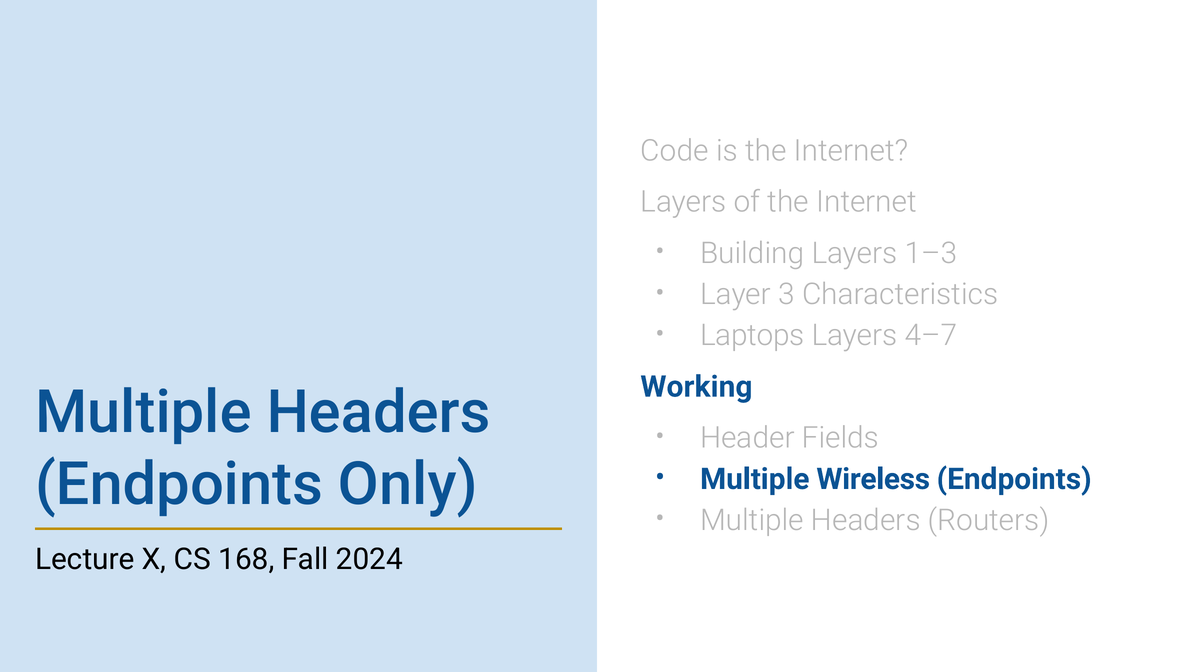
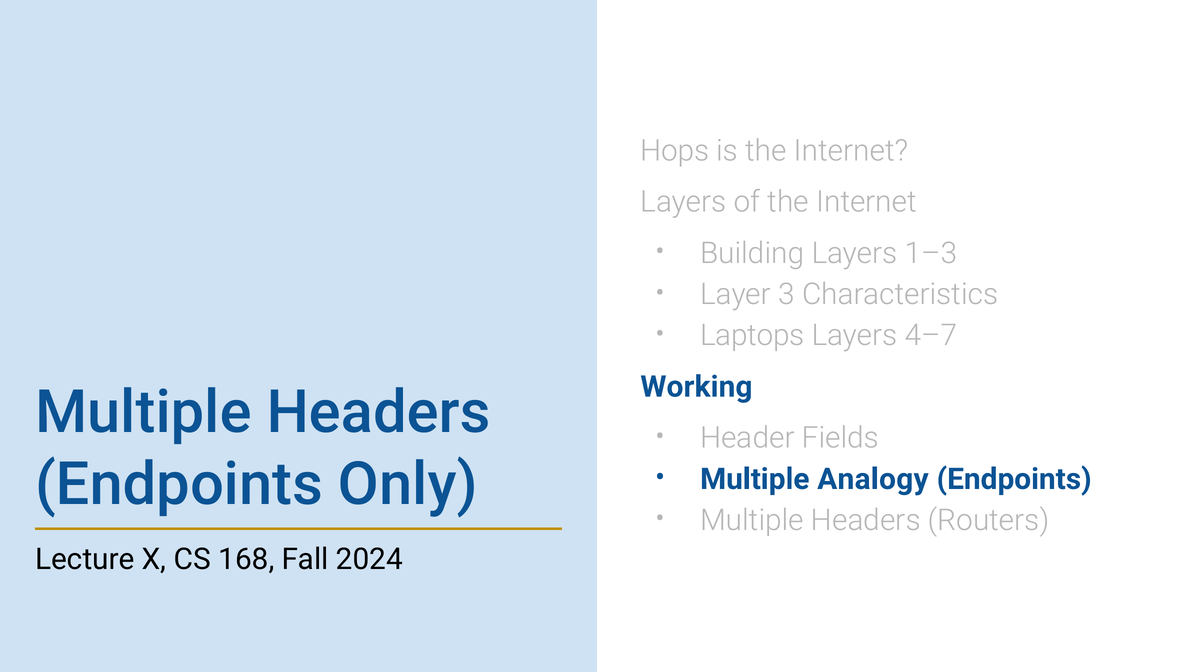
Code: Code -> Hops (675, 151)
Wireless: Wireless -> Analogy (873, 479)
